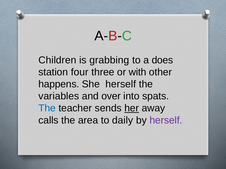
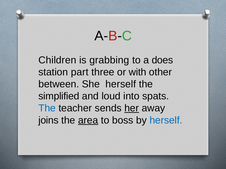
four: four -> part (80, 72)
happens: happens -> between (59, 84)
variables: variables -> simplified (59, 96)
over: over -> loud (111, 96)
calls: calls -> joins (49, 121)
area underline: none -> present (88, 121)
daily: daily -> boss (123, 121)
herself colour: purple -> blue (166, 121)
